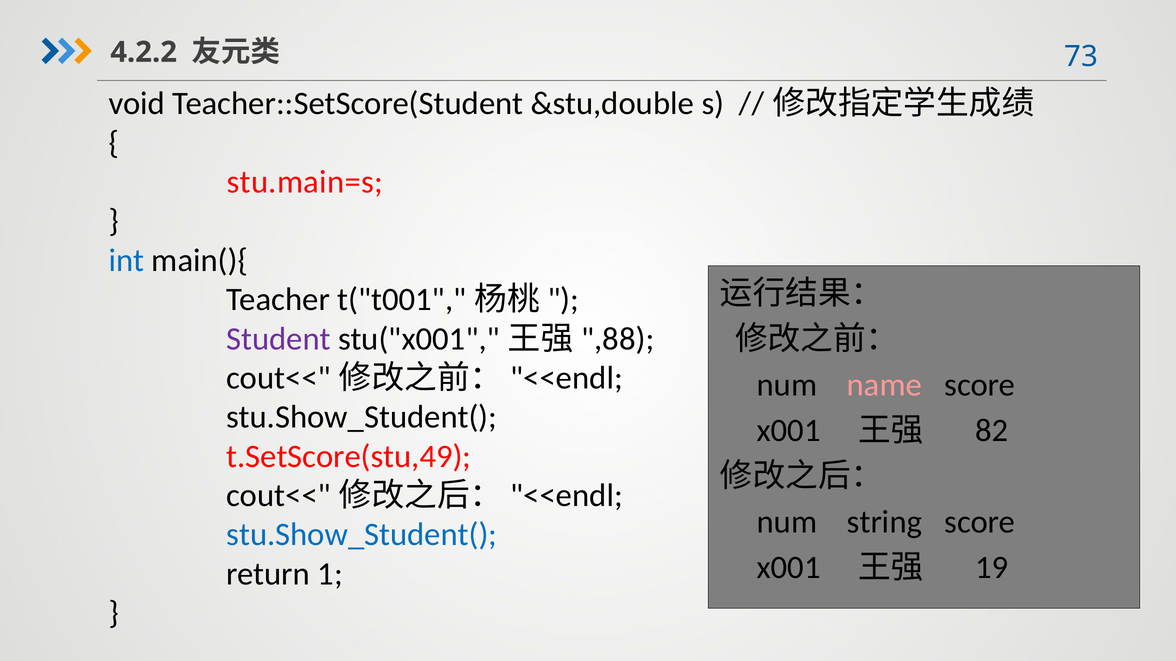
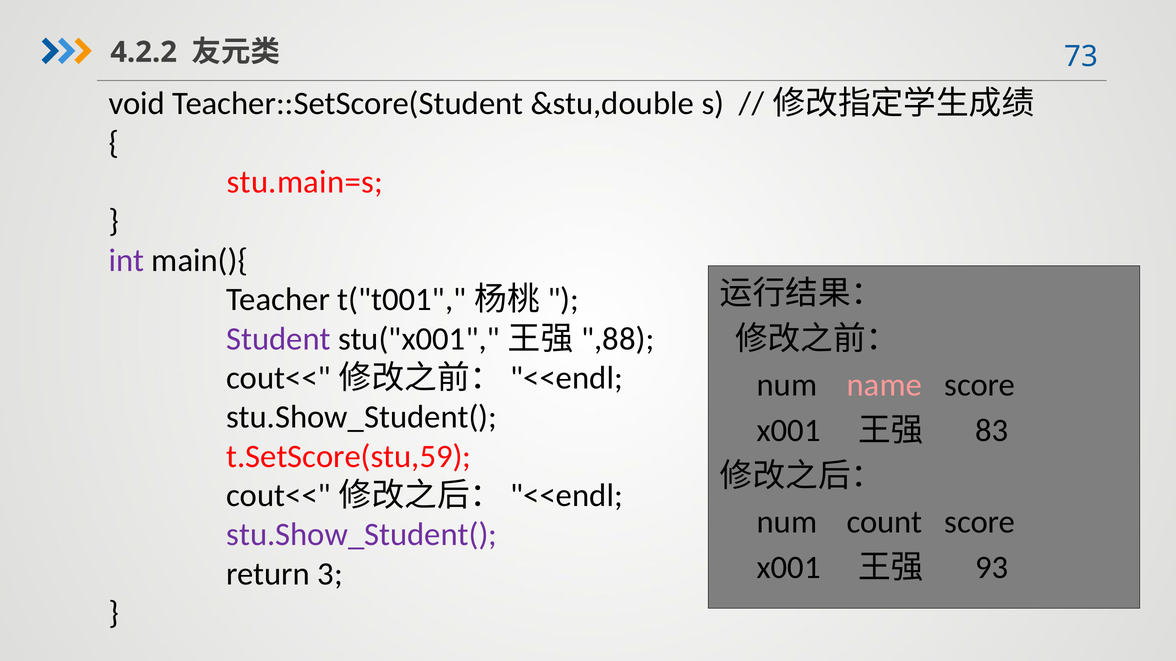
int colour: blue -> purple (126, 261)
82: 82 -> 83 (992, 431)
t.SetScore(stu,49: t.SetScore(stu,49 -> t.SetScore(stu,59 (349, 457)
string: string -> count (885, 522)
stu.Show_Student( colour: blue -> purple (362, 535)
19: 19 -> 93 (992, 568)
1: 1 -> 3 (330, 574)
